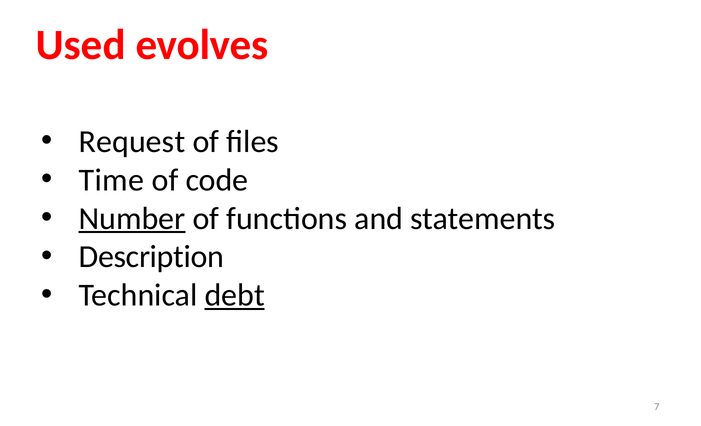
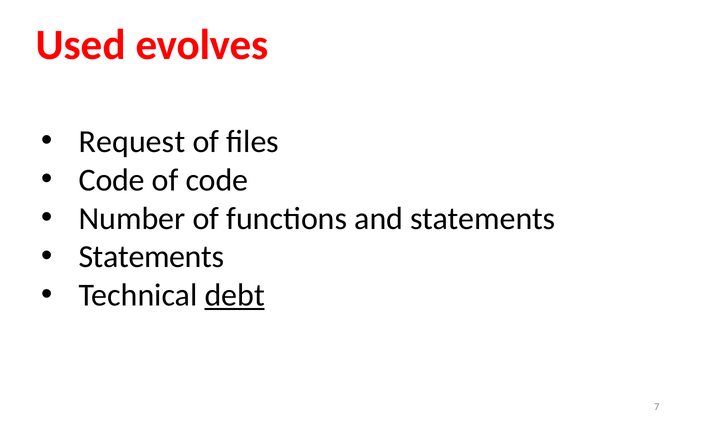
Time: Time -> Code (112, 180)
Number underline: present -> none (132, 218)
Description: Description -> Statements (151, 257)
